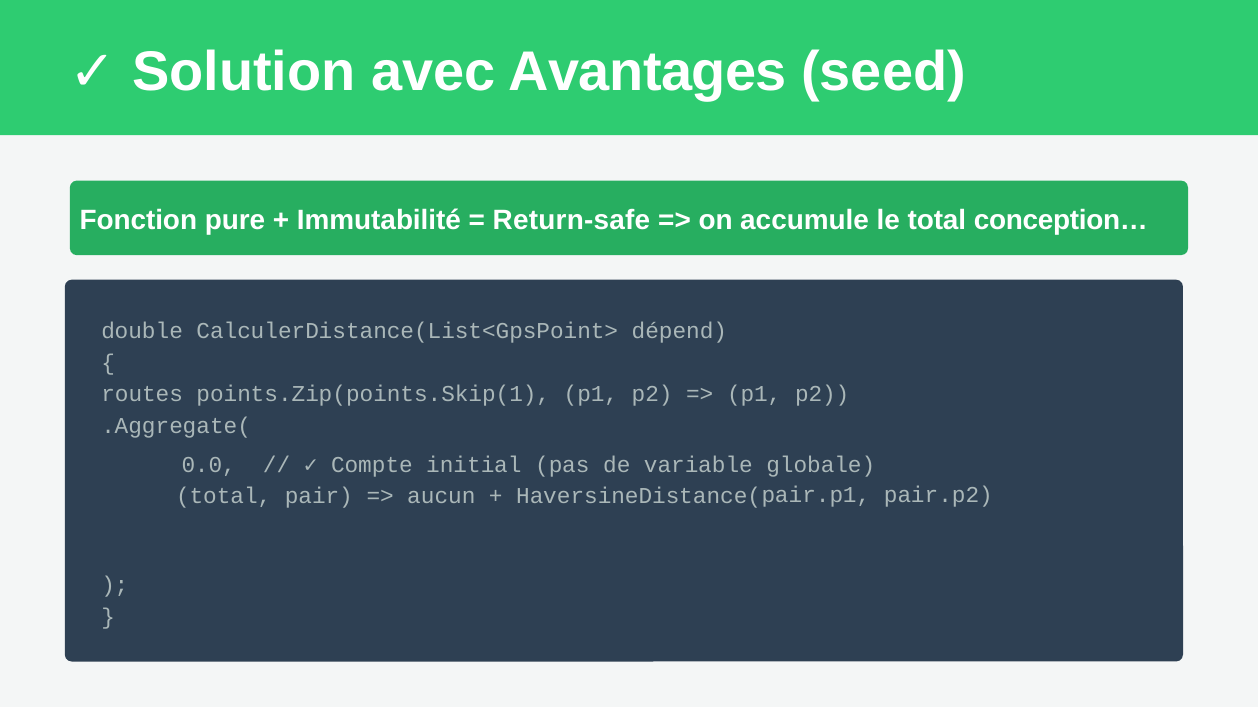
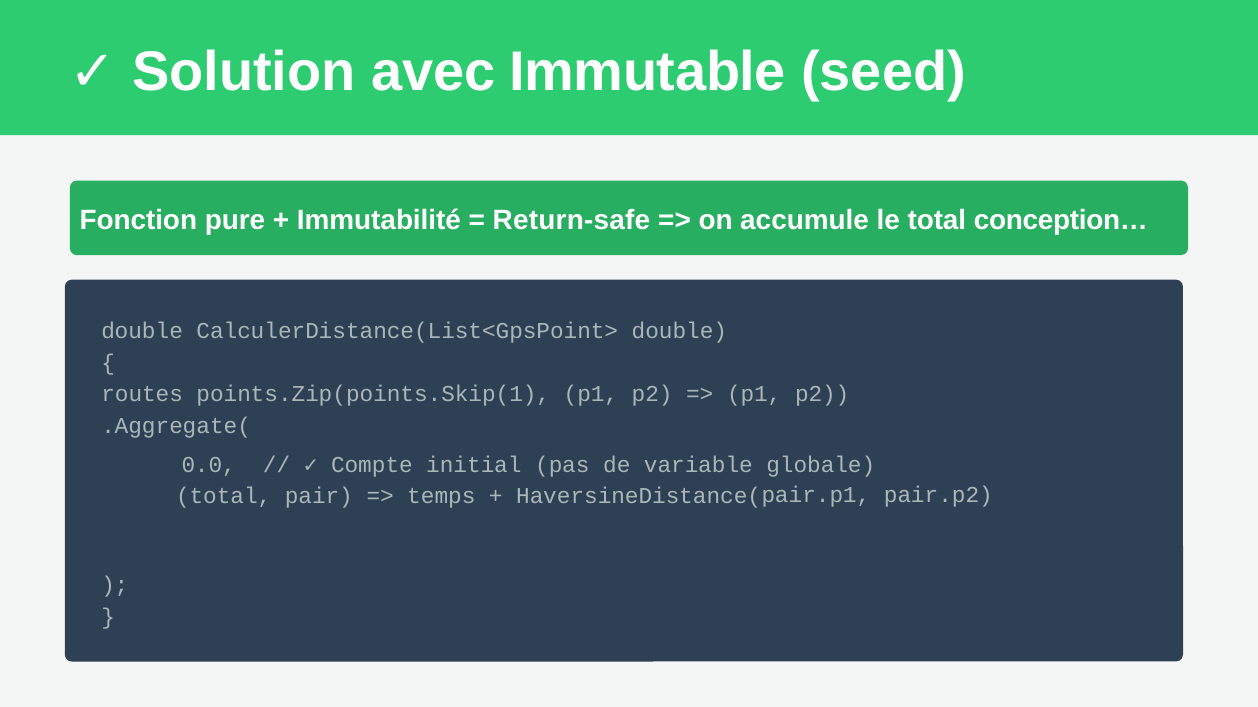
Avantages: Avantages -> Immutable (648, 72)
CalculerDistance(List<GpsPoint> dépend: dépend -> double (679, 331)
aucun: aucun -> temps (441, 497)
